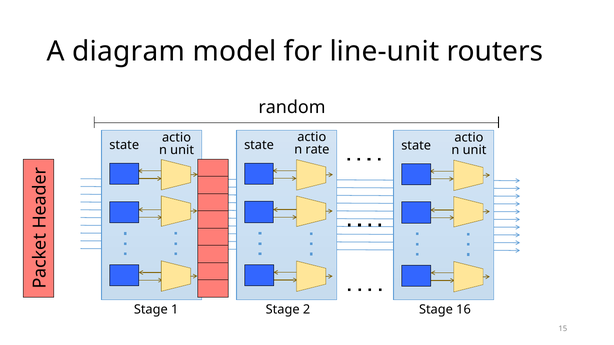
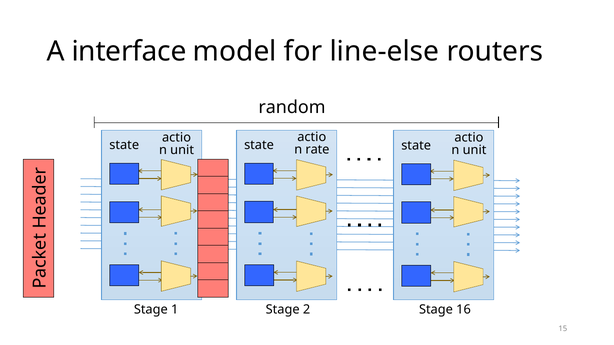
diagram: diagram -> interface (129, 52)
line-unit: line-unit -> line-else (384, 52)
